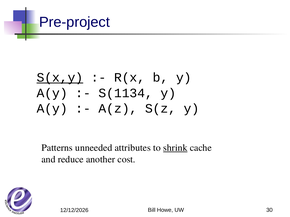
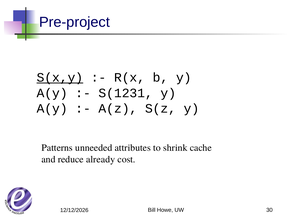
S(1134: S(1134 -> S(1231 (126, 93)
shrink underline: present -> none (175, 148)
another: another -> already (101, 160)
